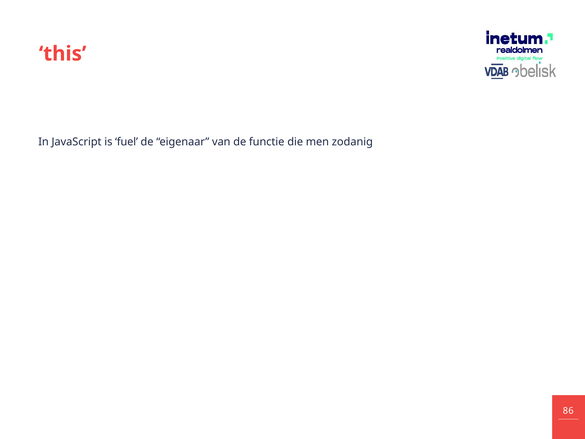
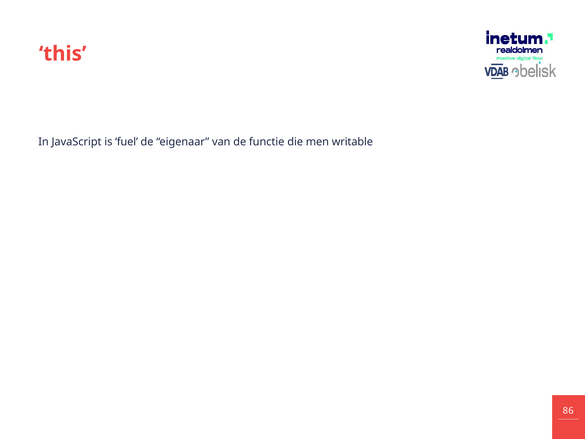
zodanig: zodanig -> writable (352, 142)
